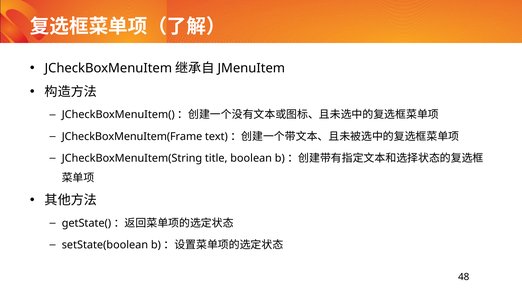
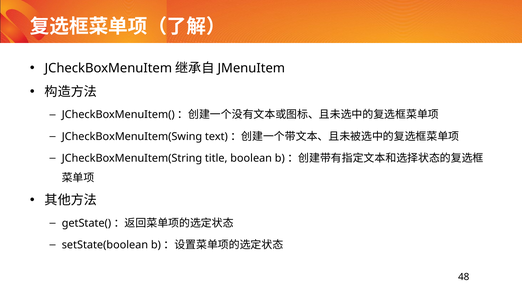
JCheckBoxMenuItem(Frame: JCheckBoxMenuItem(Frame -> JCheckBoxMenuItem(Swing (132, 136)
